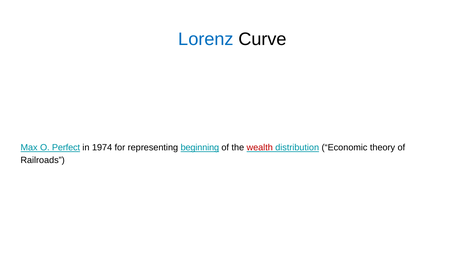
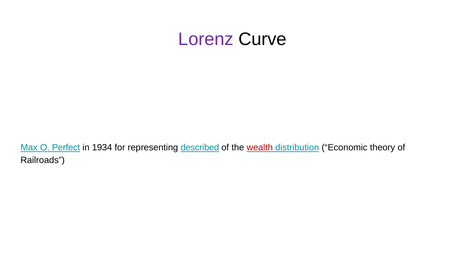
Lorenz colour: blue -> purple (206, 39)
1974: 1974 -> 1934 (102, 148)
beginning: beginning -> described (200, 148)
